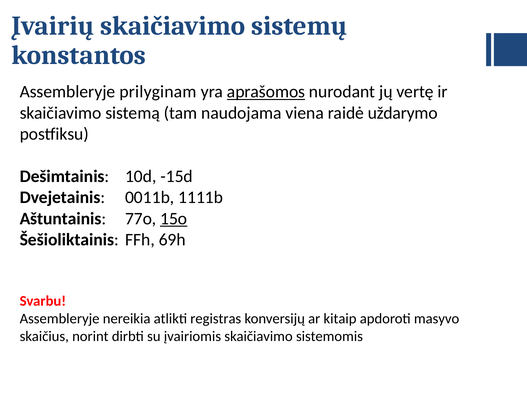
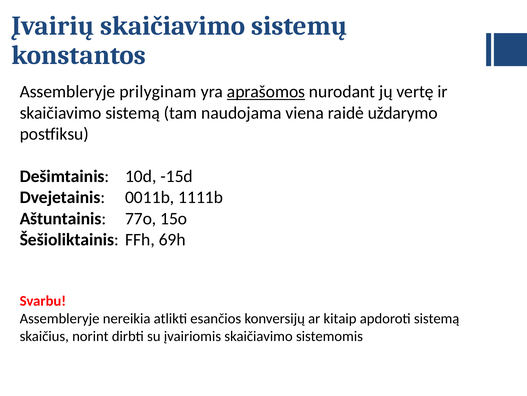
15o underline: present -> none (174, 218)
registras: registras -> esančios (216, 318)
apdoroti masyvo: masyvo -> sistemą (437, 318)
